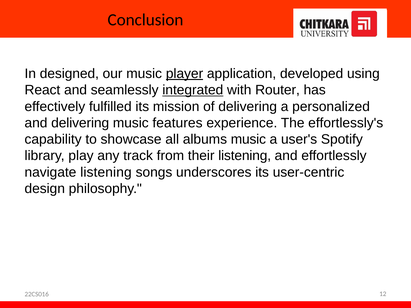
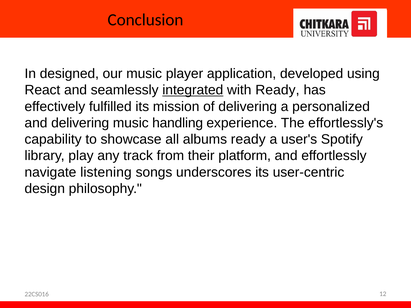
player underline: present -> none (184, 74)
with Router: Router -> Ready (277, 90)
features: features -> handling (178, 123)
albums music: music -> ready (248, 139)
their listening: listening -> platform (245, 156)
